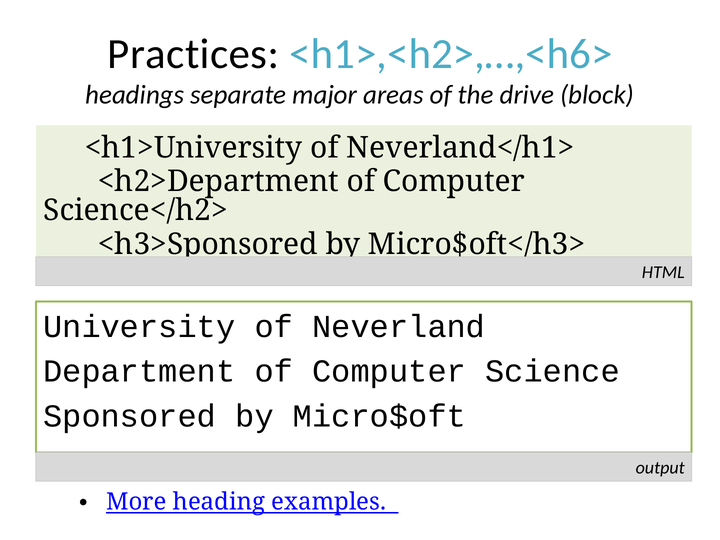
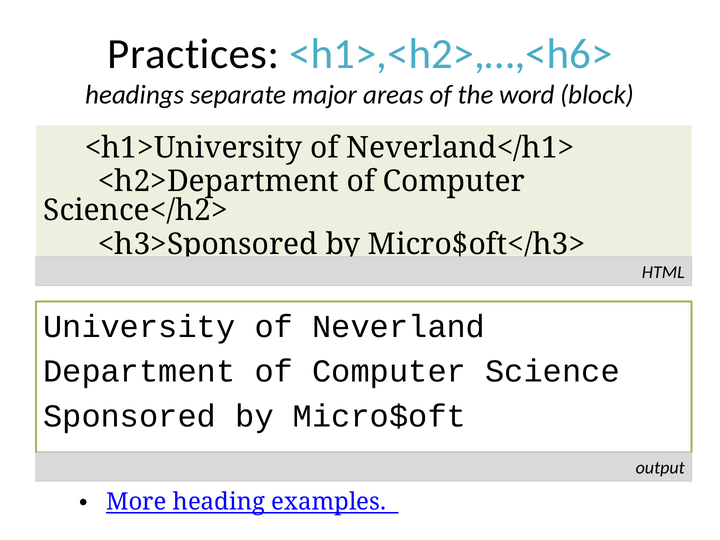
drive: drive -> word (527, 95)
